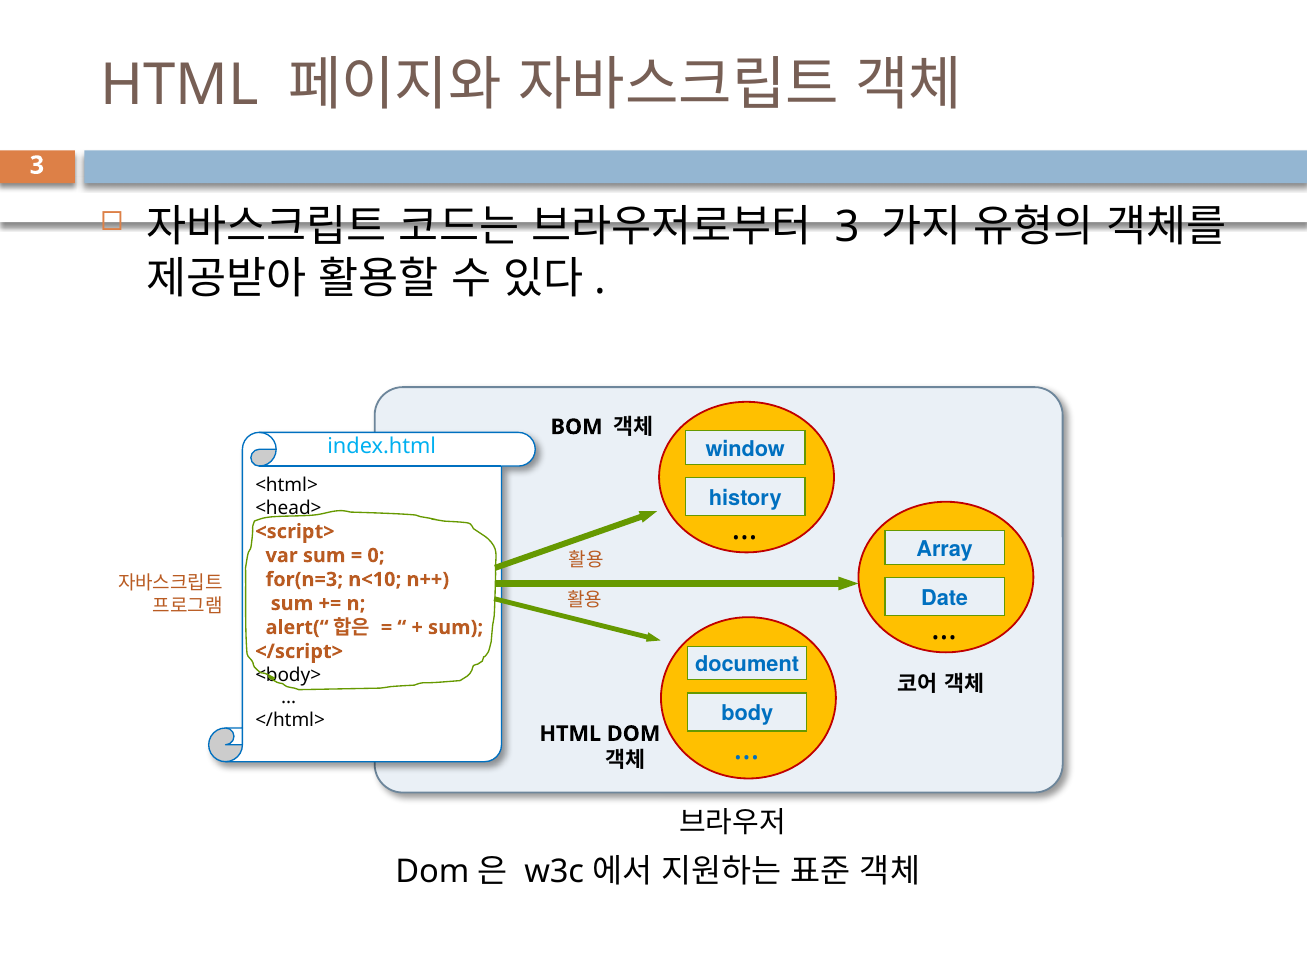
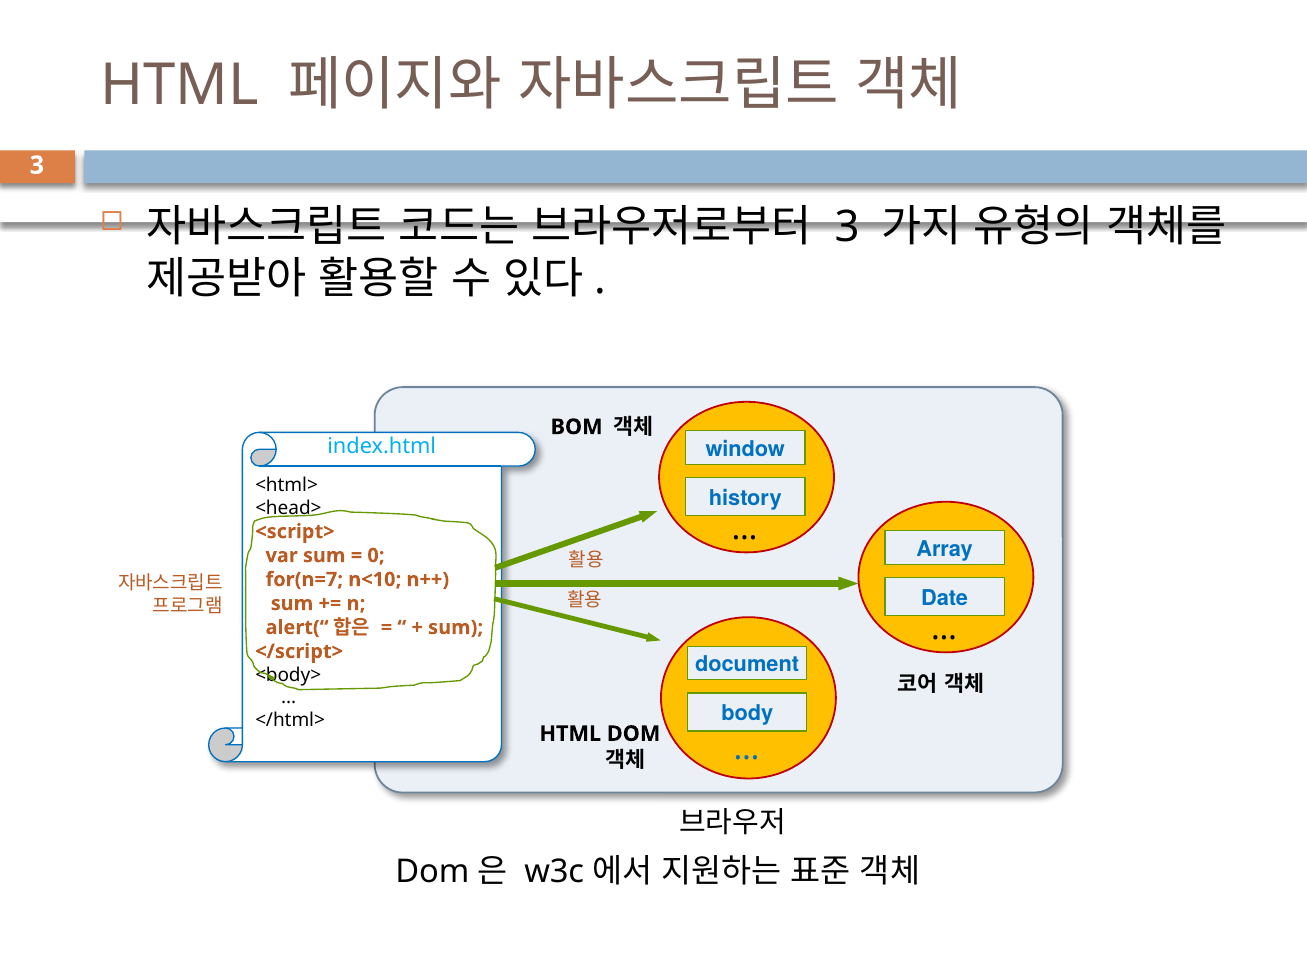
for(n=3: for(n=3 -> for(n=7 (304, 580)
